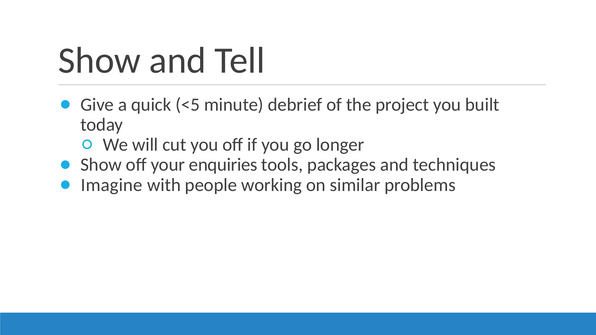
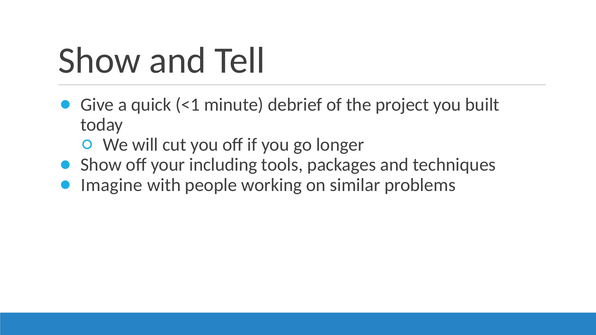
<5: <5 -> <1 (188, 105)
enquiries: enquiries -> including (223, 165)
